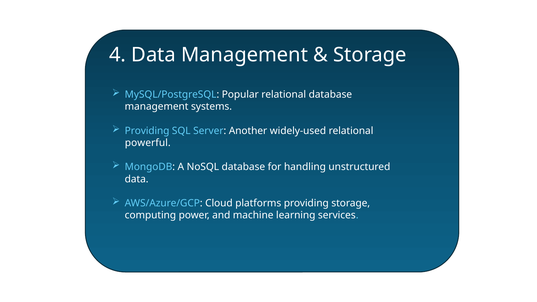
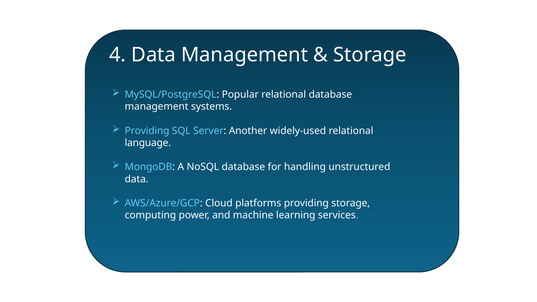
powerful: powerful -> language (148, 143)
